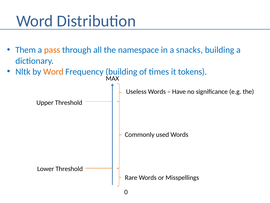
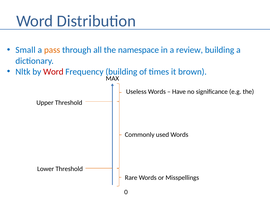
Them: Them -> Small (26, 50)
snacks: snacks -> review (189, 50)
Word colour: orange -> red (53, 71)
tokens: tokens -> brown (192, 71)
